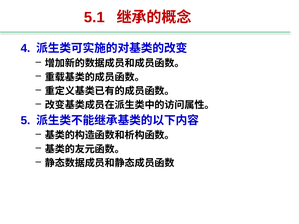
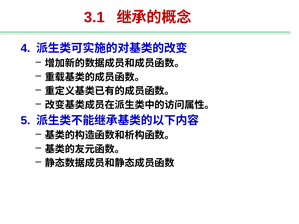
5.1: 5.1 -> 3.1 (94, 17)
